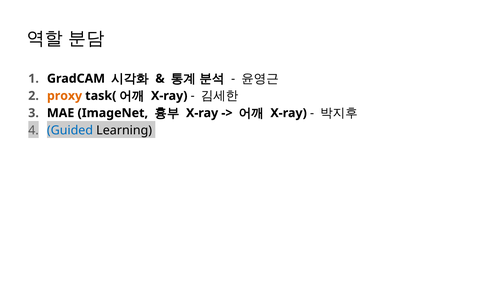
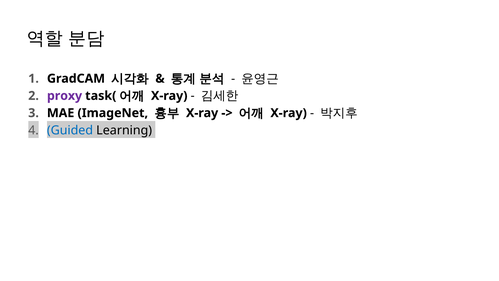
proxy colour: orange -> purple (65, 96)
